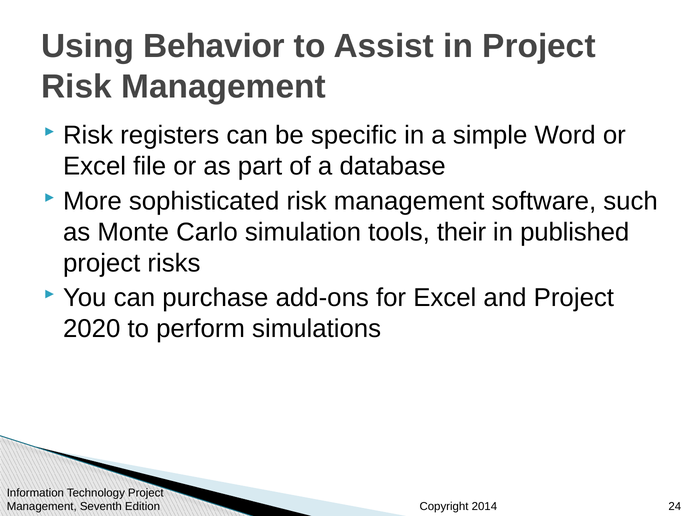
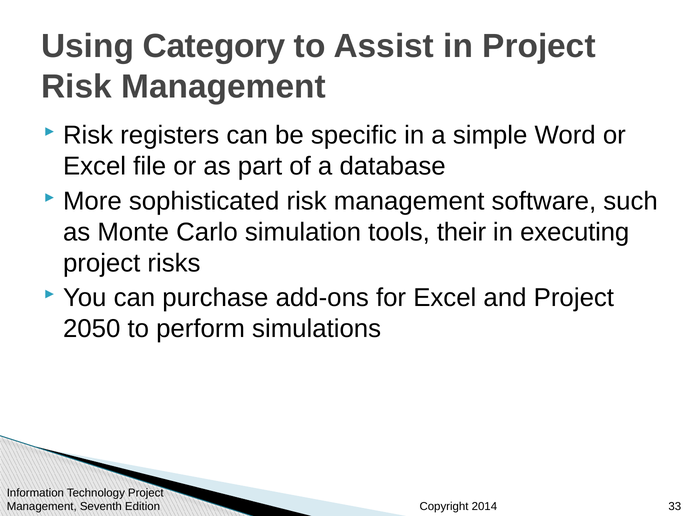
Behavior: Behavior -> Category (214, 46)
published: published -> executing (575, 232)
2020: 2020 -> 2050 (92, 329)
24: 24 -> 33 (675, 507)
